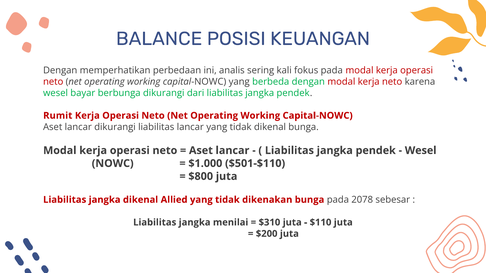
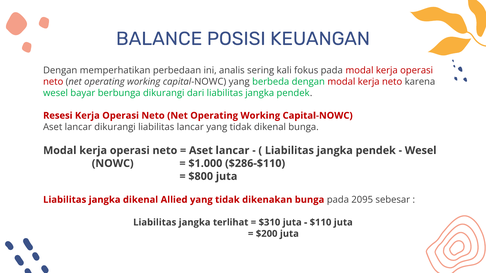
Rumit: Rumit -> Resesi (58, 116)
$501-$110: $501-$110 -> $286-$110 (255, 164)
2078: 2078 -> 2095 (362, 200)
menilai: menilai -> terlihat (231, 223)
